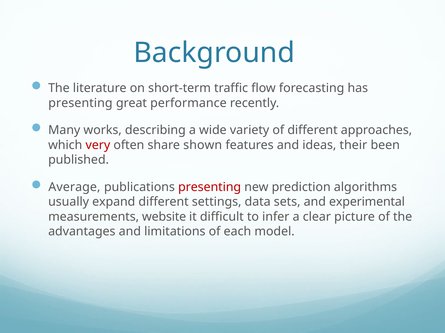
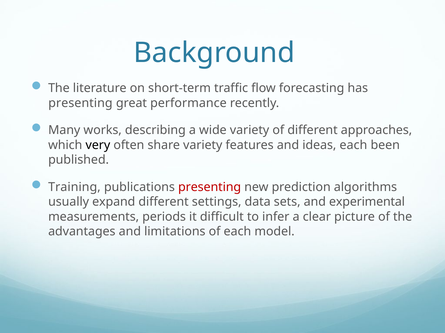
very colour: red -> black (98, 145)
share shown: shown -> variety (203, 145)
ideas their: their -> each (353, 145)
Average: Average -> Training (74, 187)
website: website -> periods (164, 217)
